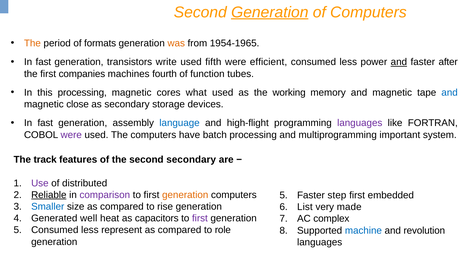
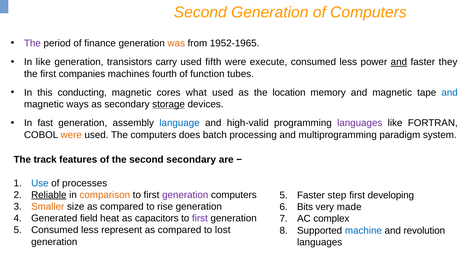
Generation underline: present -> none (270, 12)
The colour: orange -> purple (32, 43)
formats: formats -> finance (100, 43)
1954-1965: 1954-1965 -> 1952-1965 (235, 43)
fast: fast -> like (43, 62)
write: write -> carry (166, 62)
efficient: efficient -> execute (269, 62)
after: after -> they (448, 62)
this processing: processing -> conducting (82, 92)
working: working -> location (289, 92)
close: close -> ways (78, 104)
storage underline: none -> present (169, 104)
high-flight: high-flight -> high-valid (248, 123)
were colour: purple -> orange (71, 135)
have: have -> does (190, 135)
important: important -> paradigm (400, 135)
Use colour: purple -> blue (40, 183)
distributed: distributed -> processes (85, 183)
comparison colour: purple -> orange (105, 195)
generation colour: orange -> purple (185, 195)
embedded: embedded -> developing (391, 195)
Smaller colour: blue -> orange (48, 206)
List: List -> Bits (305, 207)
well: well -> field (89, 218)
role: role -> lost (223, 230)
